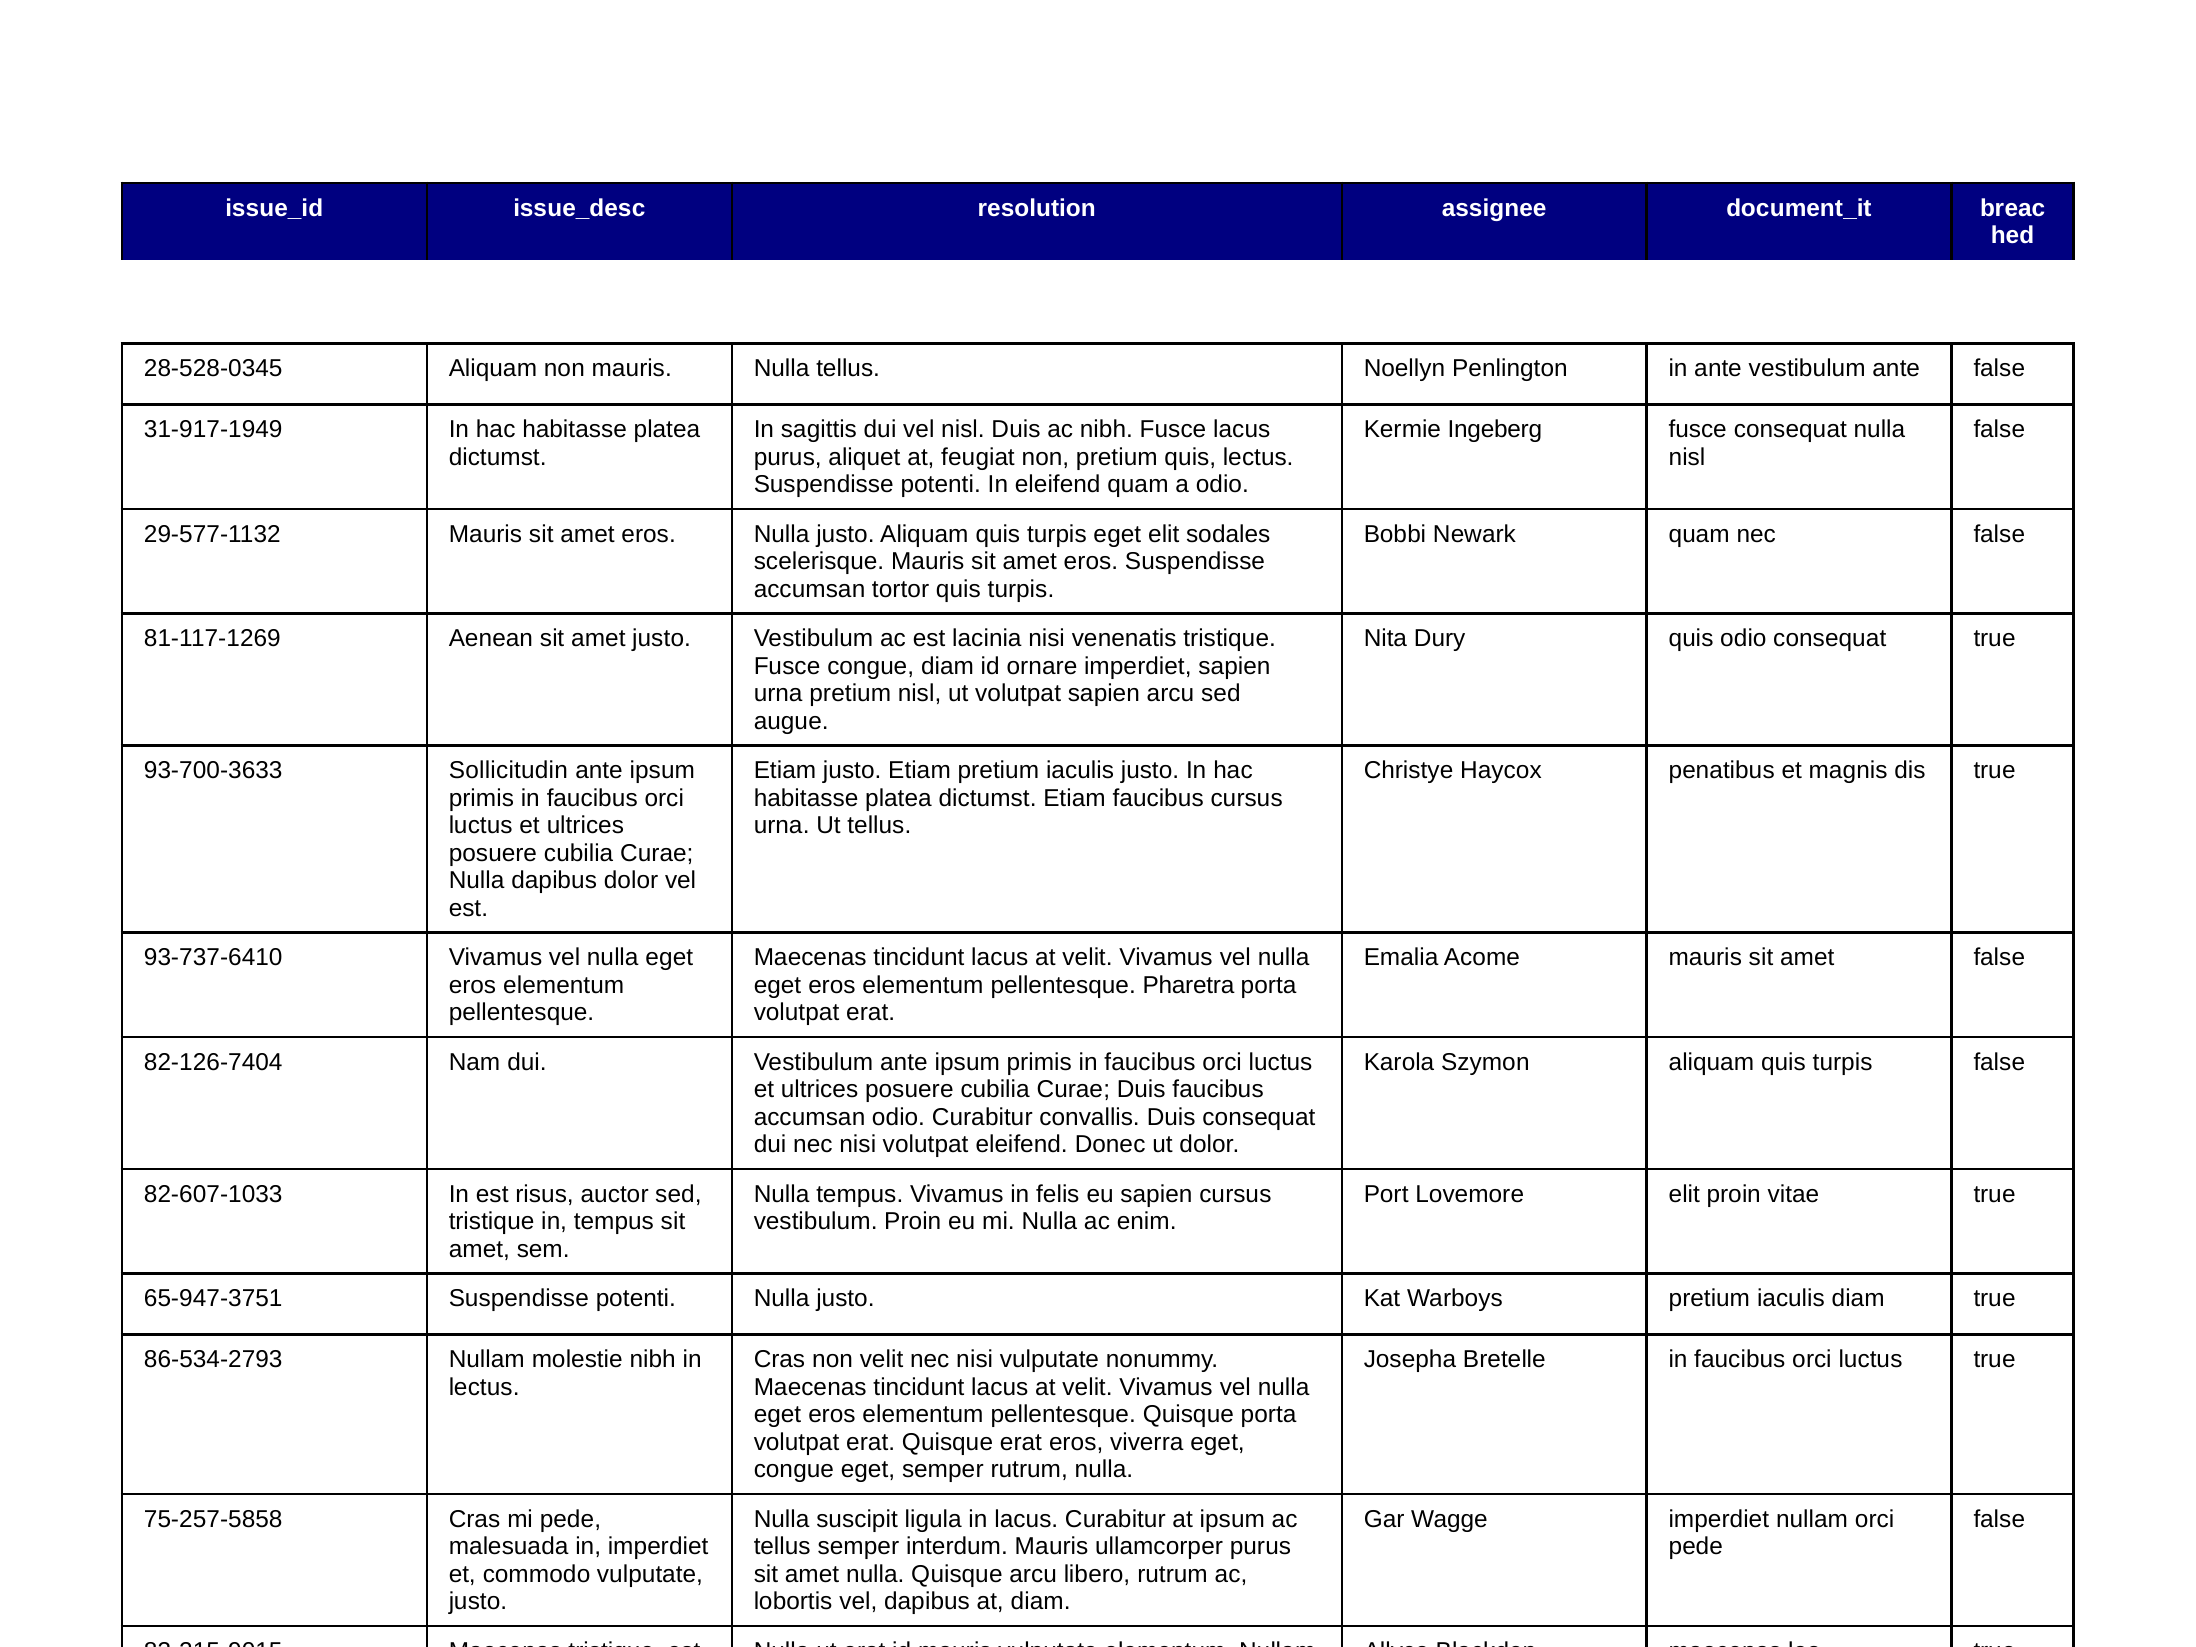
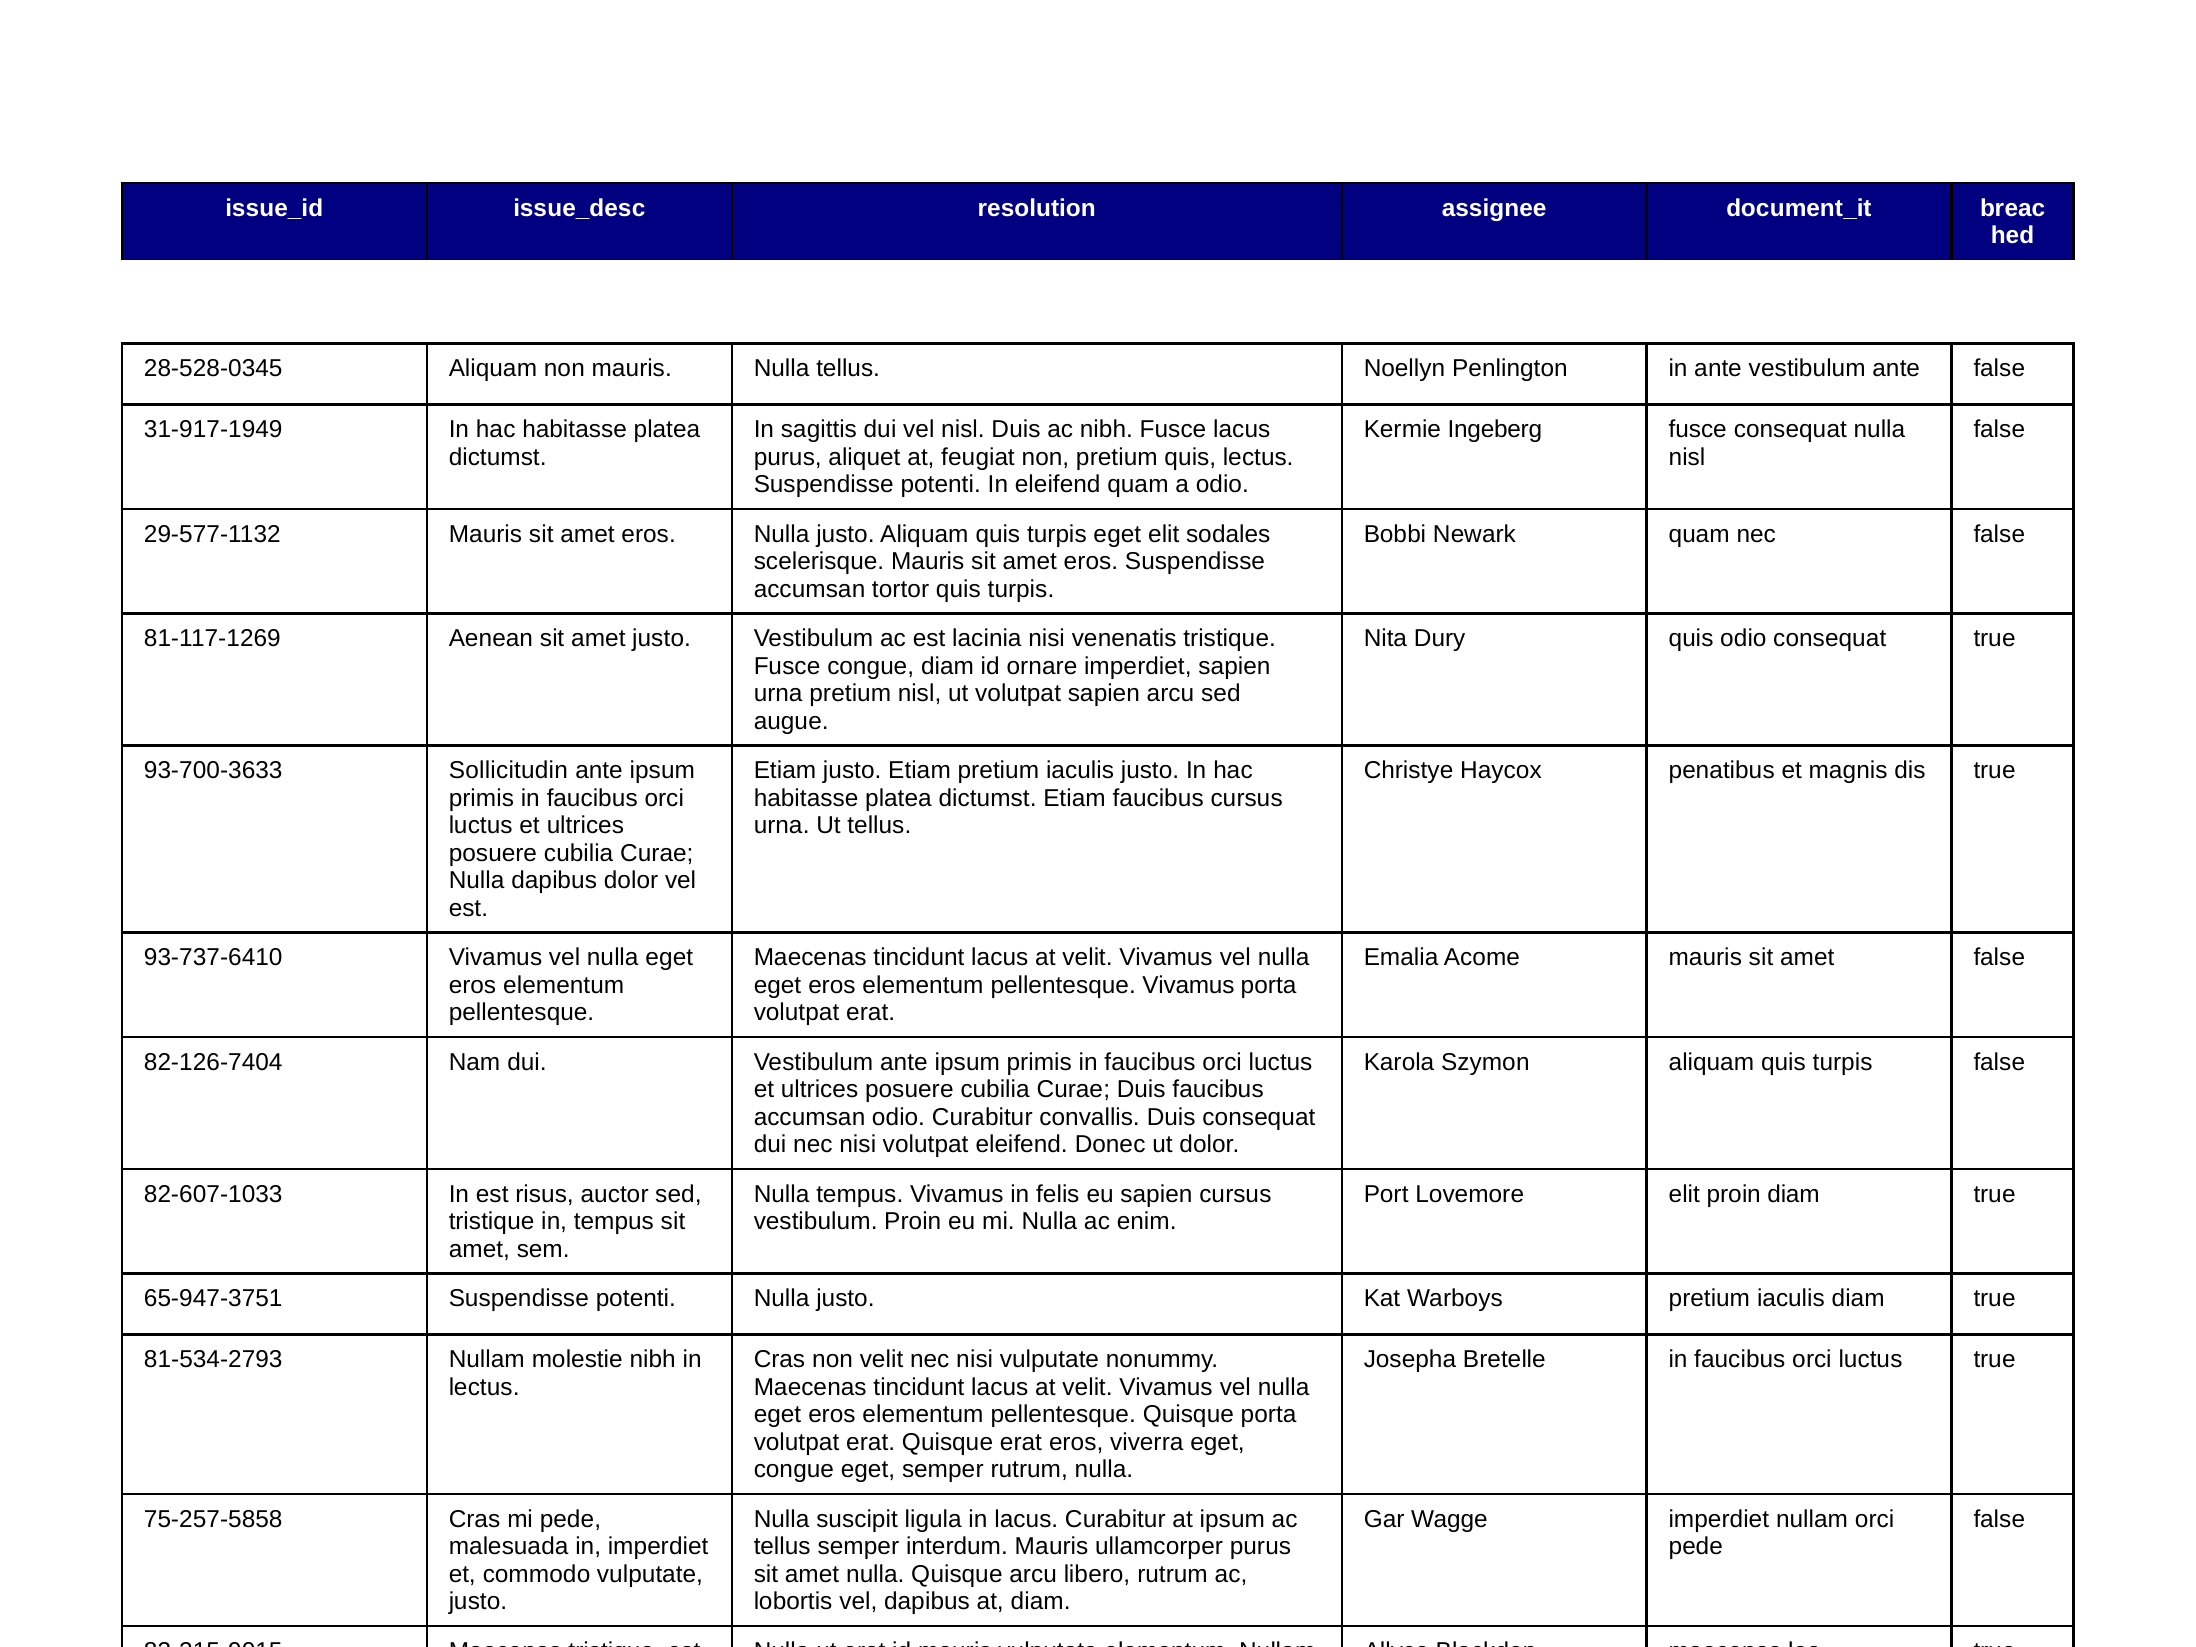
pellentesque Pharetra: Pharetra -> Vivamus (1188, 985)
proin vitae: vitae -> diam (1794, 1194)
86-534-2793: 86-534-2793 -> 81-534-2793 (213, 1360)
